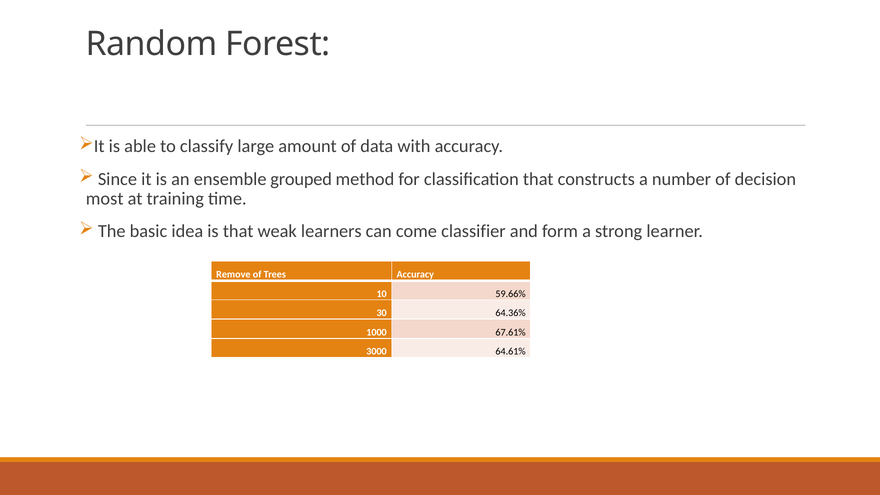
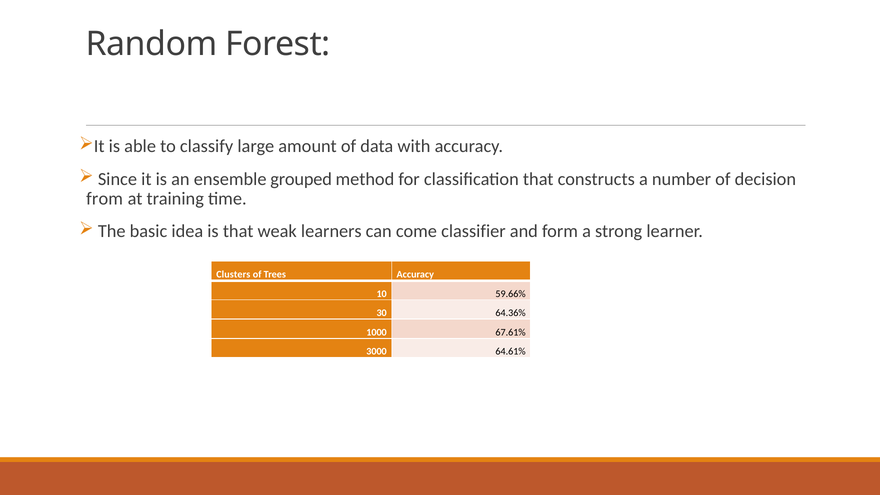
most: most -> from (105, 199)
Remove: Remove -> Clusters (233, 275)
